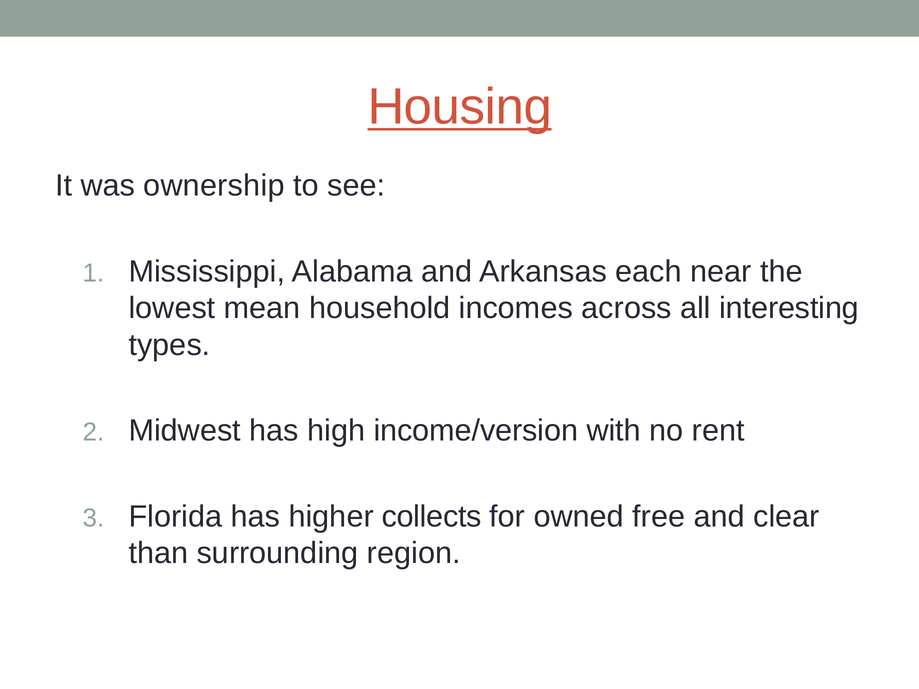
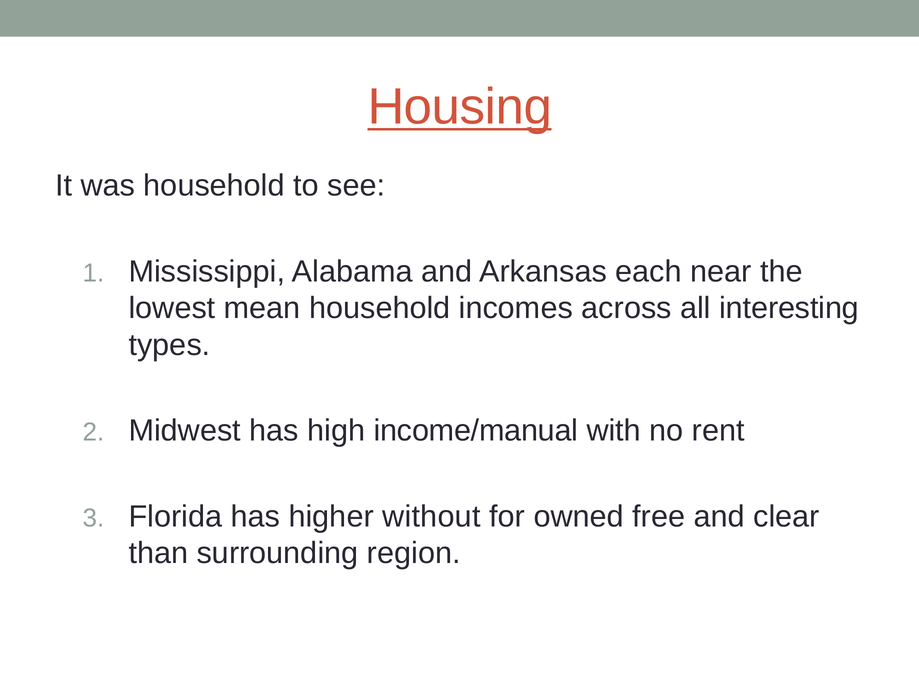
was ownership: ownership -> household (214, 186)
income/version: income/version -> income/manual (476, 431)
collects: collects -> without (431, 517)
